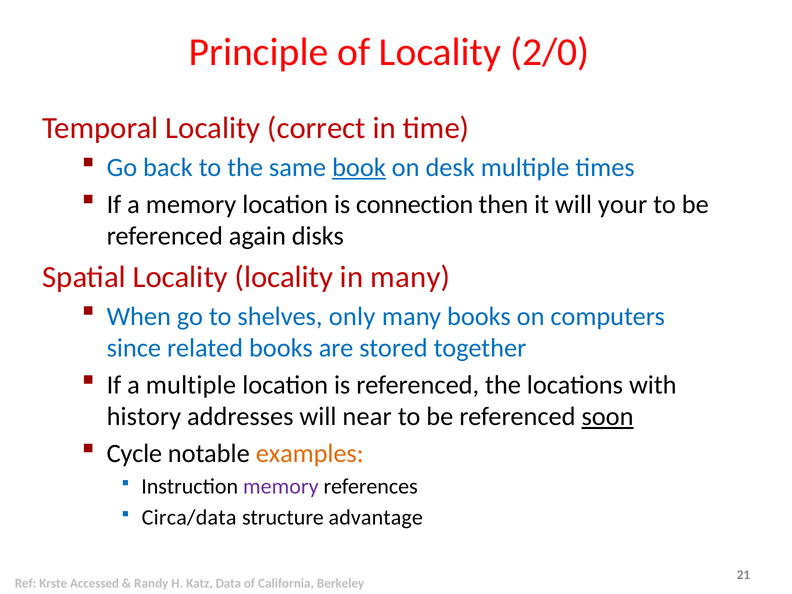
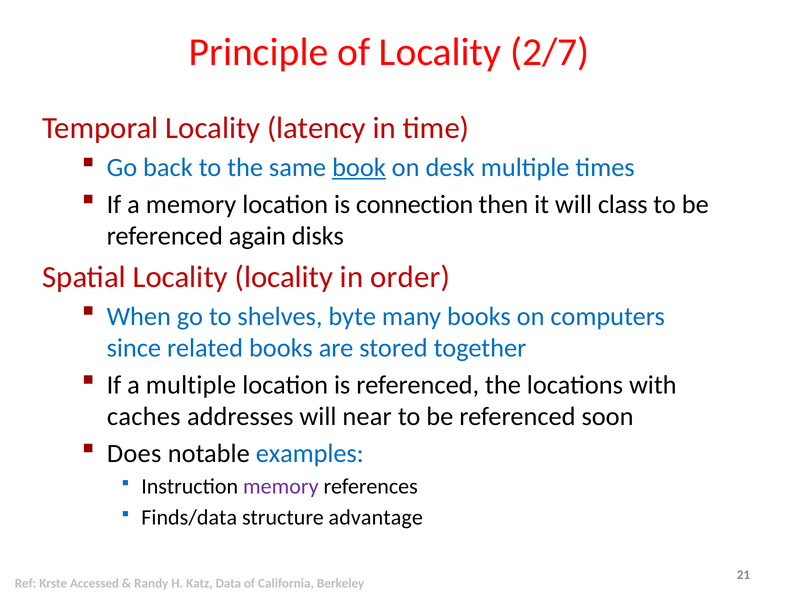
2/0: 2/0 -> 2/7 (550, 52)
correct: correct -> latency (317, 128)
your: your -> class (623, 205)
in many: many -> order (410, 277)
only: only -> byte (352, 316)
history: history -> caches (144, 417)
soon underline: present -> none (608, 417)
Cycle: Cycle -> Does (134, 454)
examples colour: orange -> blue (310, 454)
Circa/data: Circa/data -> Finds/data (189, 518)
